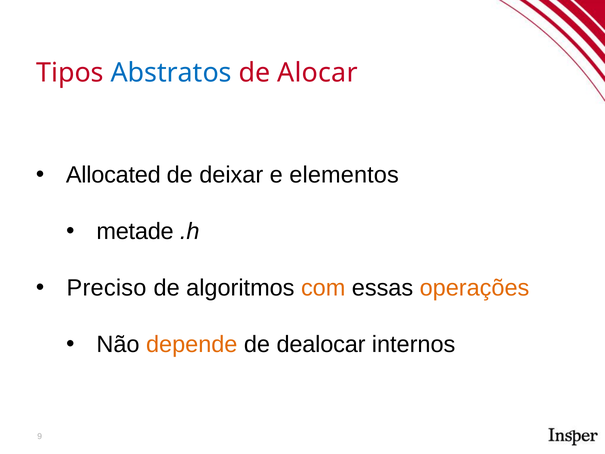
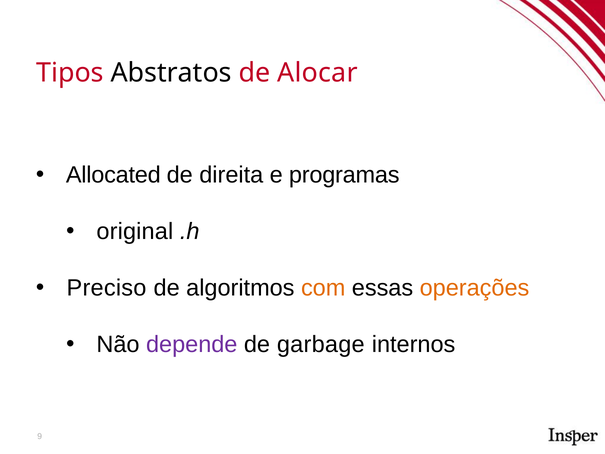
Abstratos colour: blue -> black (171, 73)
deixar: deixar -> direita (231, 175)
elementos: elementos -> programas (344, 175)
metade: metade -> original (135, 231)
depende colour: orange -> purple (192, 344)
dealocar: dealocar -> garbage (321, 344)
